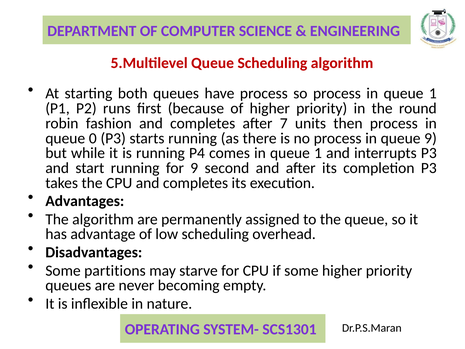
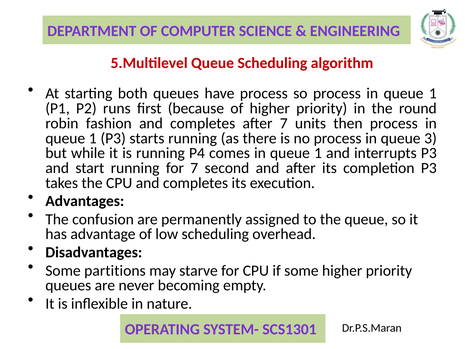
0: 0 -> 1 (93, 138)
queue 9: 9 -> 3 (430, 138)
for 9: 9 -> 7 (194, 168)
The algorithm: algorithm -> confusion (103, 219)
